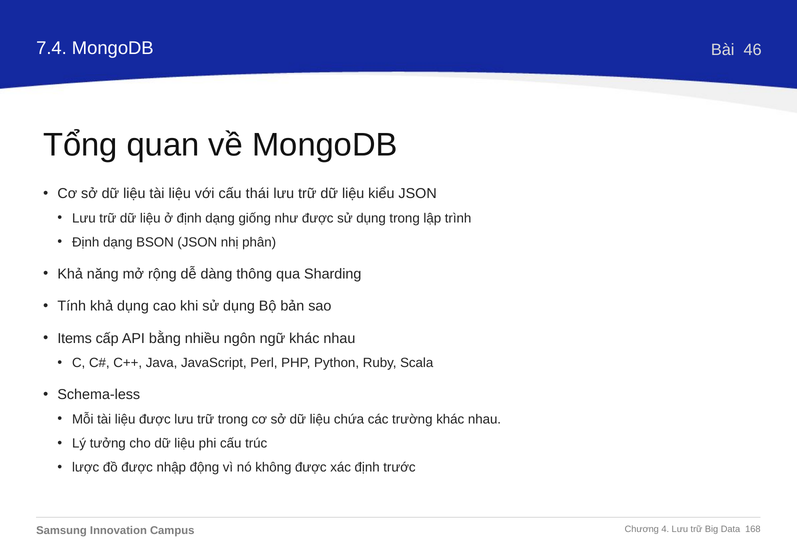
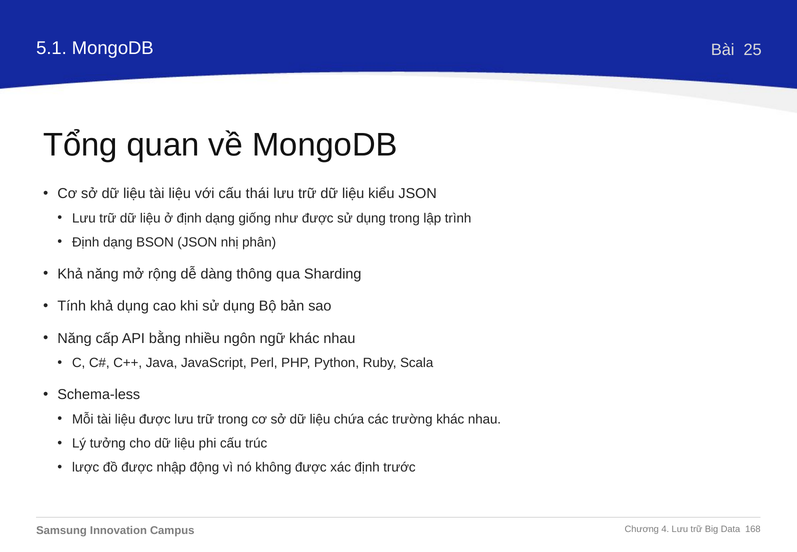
7.4: 7.4 -> 5.1 (51, 48)
46: 46 -> 25 (753, 50)
Items: Items -> Năng (75, 338)
